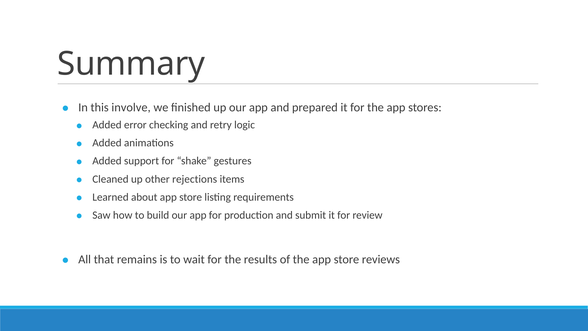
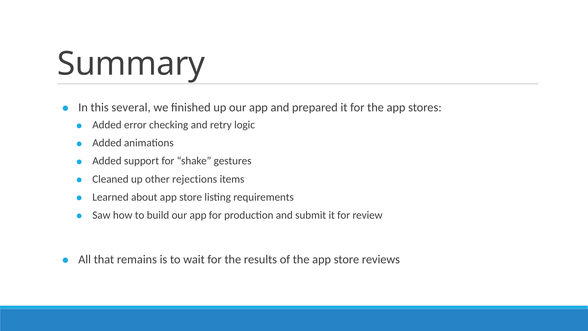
involve: involve -> several (131, 107)
